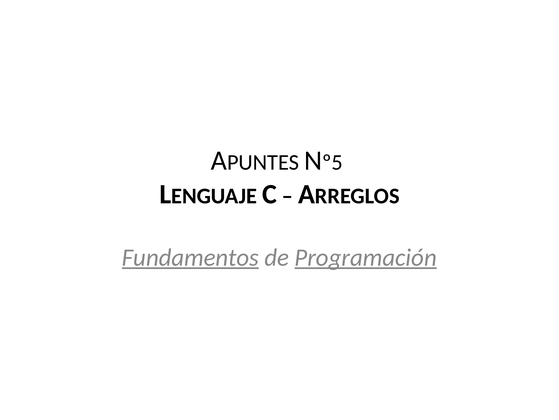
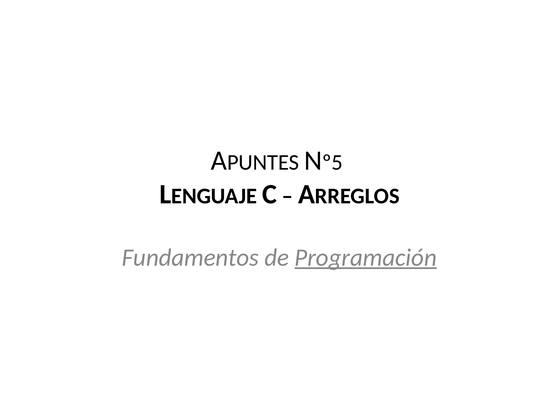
Fundamentos underline: present -> none (190, 257)
